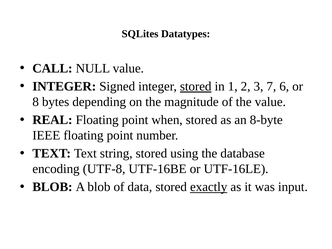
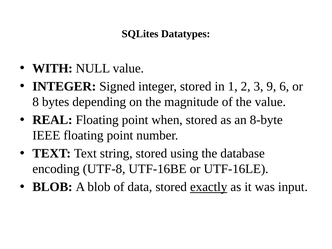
CALL: CALL -> WITH (52, 68)
stored underline: present -> none (196, 86)
7: 7 -> 9 (271, 86)
